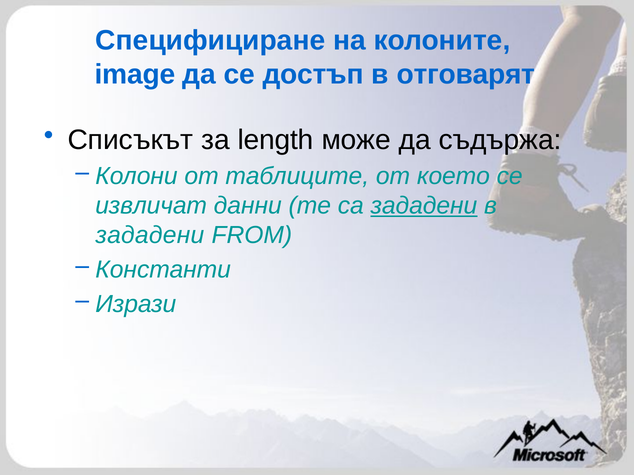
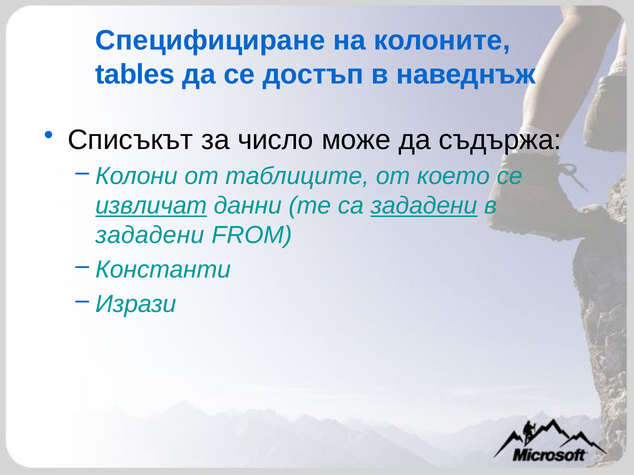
image: image -> tables (135, 74)
отговарят: отговарят -> наведнъж (466, 74)
length: length -> число (276, 140)
извличат underline: none -> present (151, 206)
